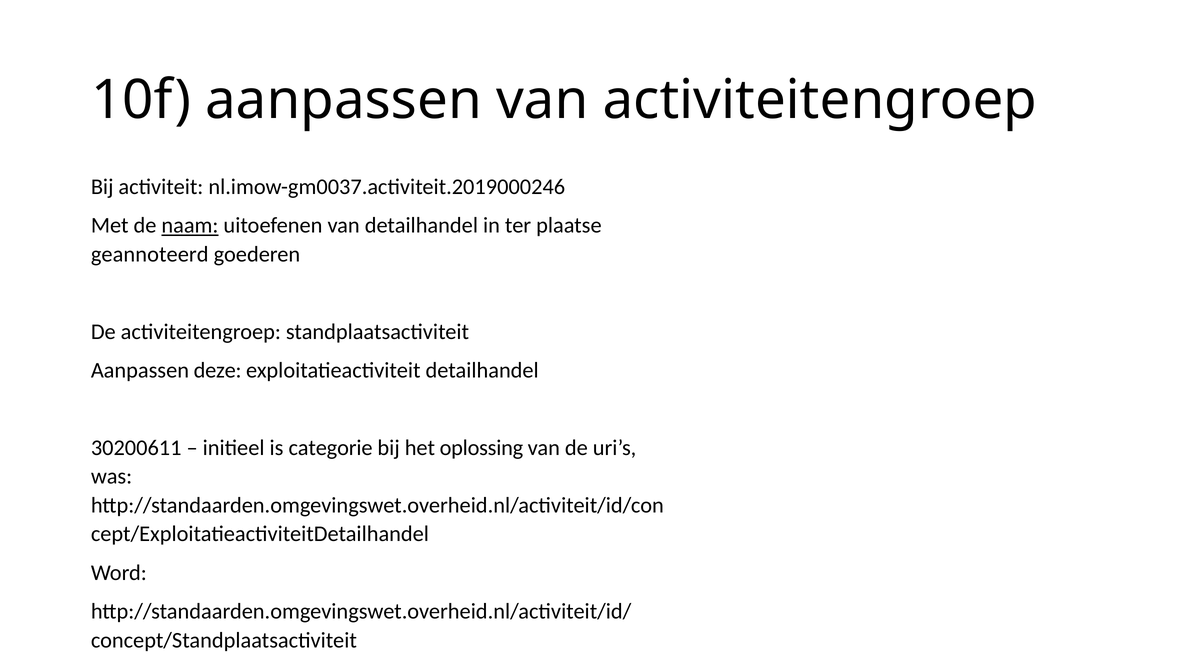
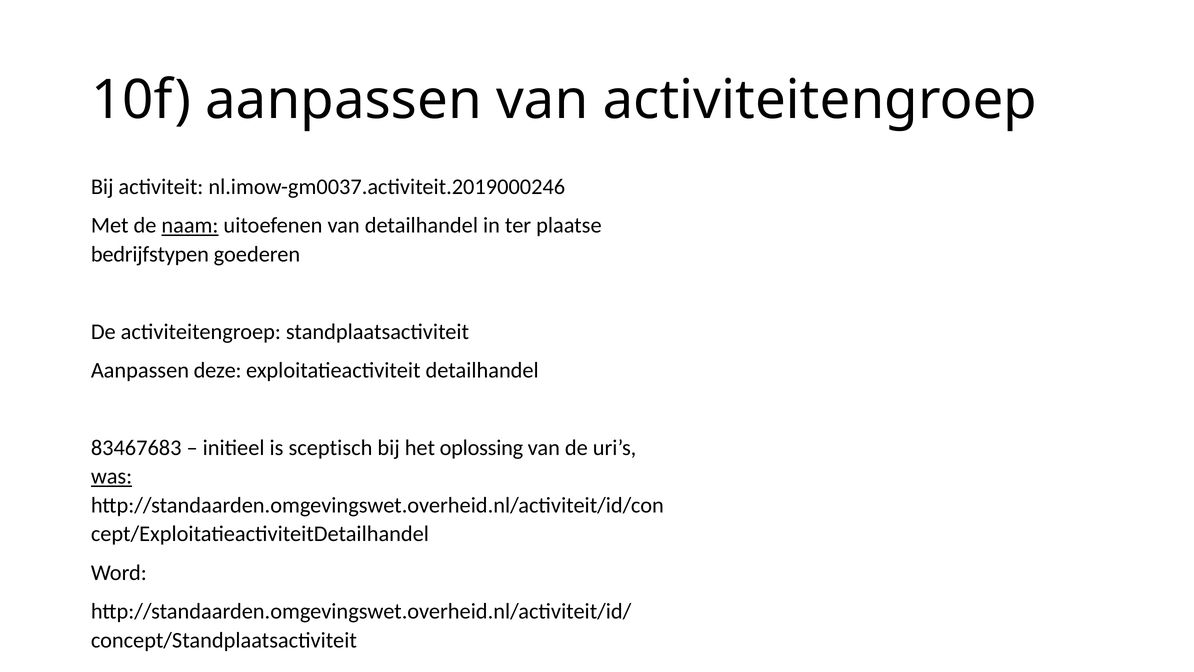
geannoteerd: geannoteerd -> bedrijfstypen (150, 254)
30200611: 30200611 -> 83467683 (136, 448)
categorie: categorie -> sceptisch (330, 448)
was underline: none -> present (112, 476)
